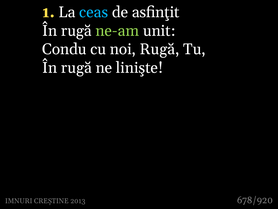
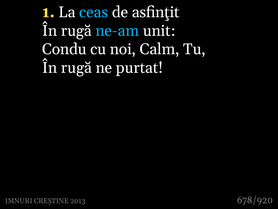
ne-am colour: light green -> light blue (117, 31)
noi Rugă: Rugă -> Calm (160, 49)
linişte: linişte -> purtat (140, 68)
